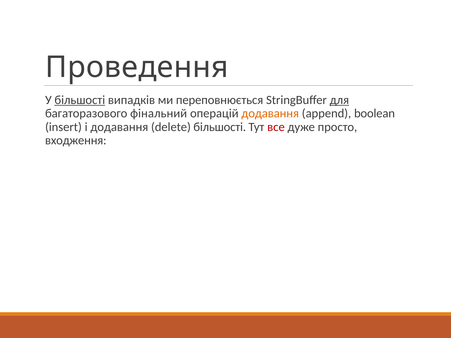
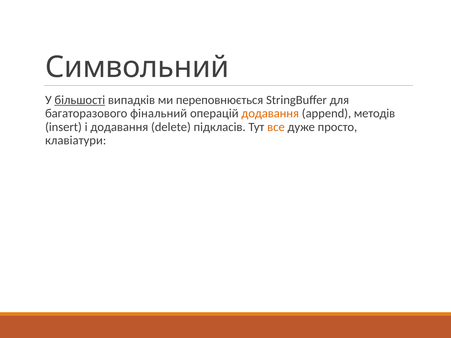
Проведення: Проведення -> Символьний (137, 67)
для underline: present -> none (339, 100)
boolean: boolean -> методів (375, 114)
delete більшості: більшості -> підкласів (220, 127)
все colour: red -> orange (276, 127)
входження: входження -> клавіатури (76, 141)
